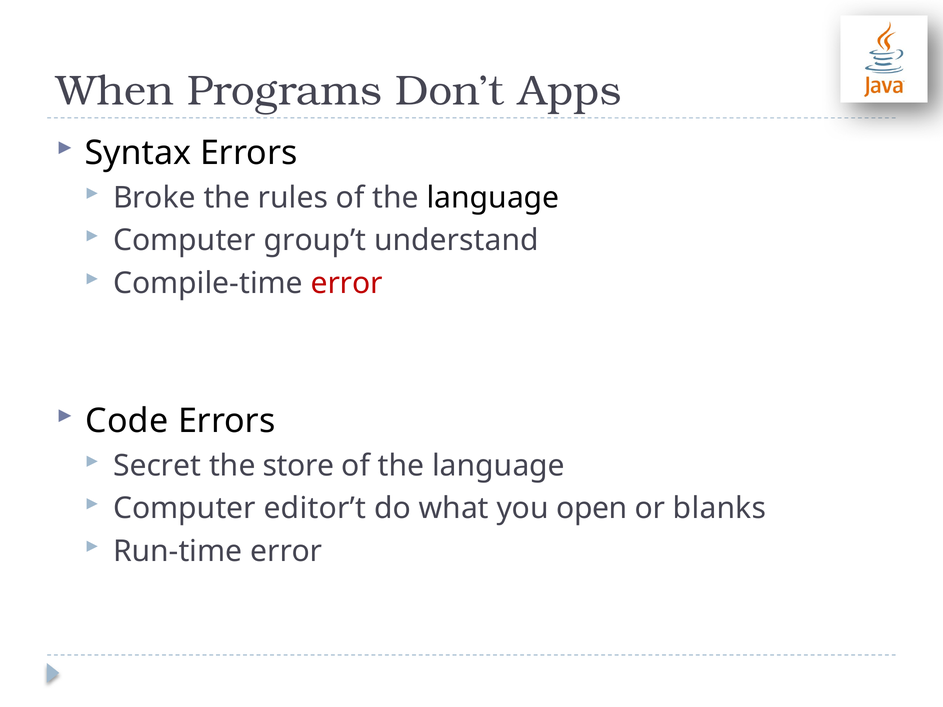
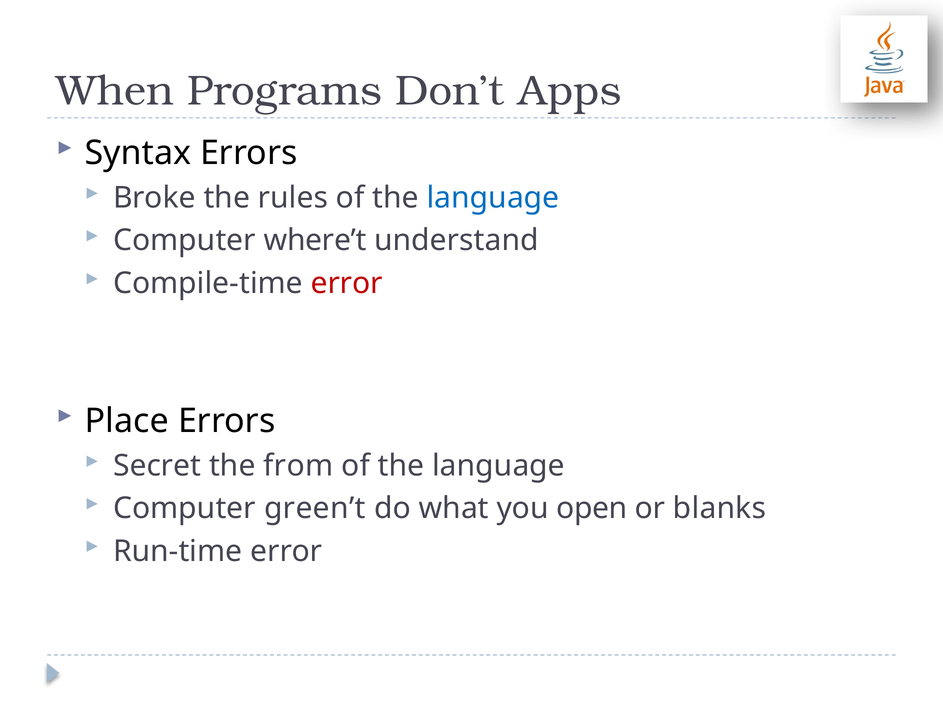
language colour: black -> blue (493, 198)
group’t: group’t -> where’t (315, 241)
Code: Code -> Place (127, 421)
store: store -> from (298, 466)
editor’t: editor’t -> green’t (315, 509)
